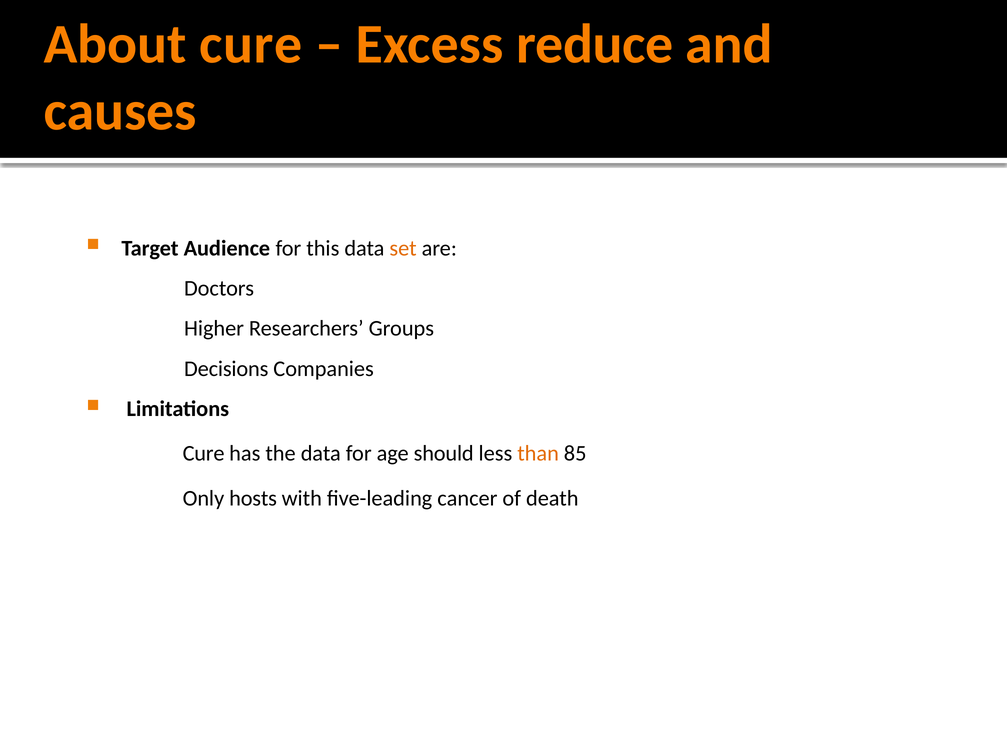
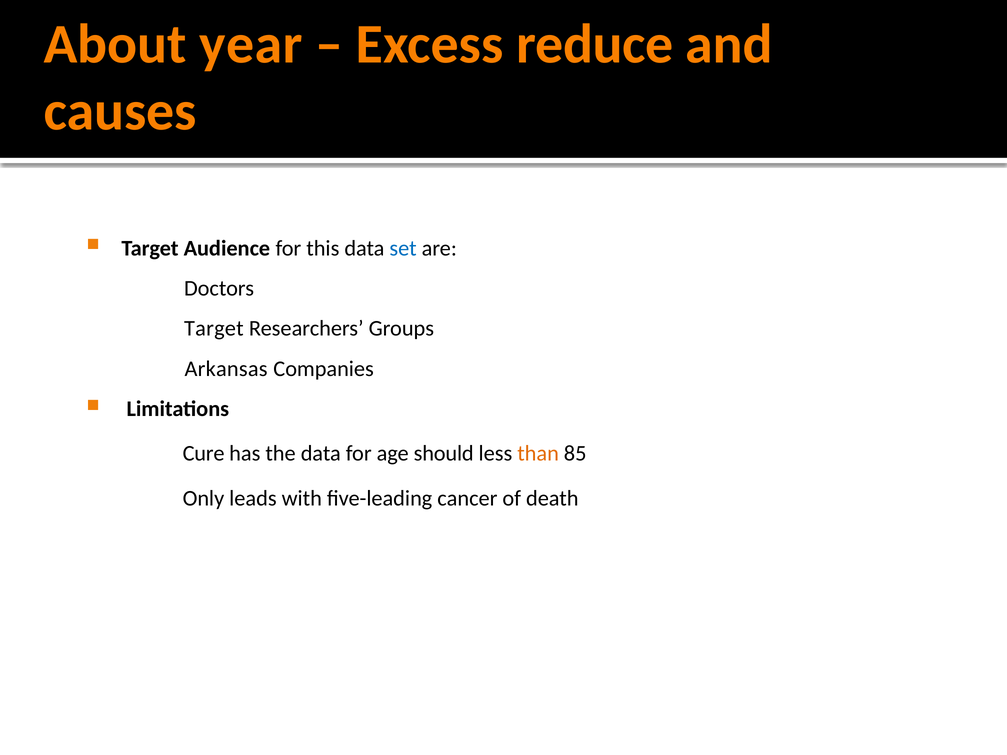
About cure: cure -> year (251, 44)
set colour: orange -> blue (403, 248)
Higher: Higher -> Target (214, 329)
Decisions: Decisions -> Arkansas (226, 369)
hosts: hosts -> leads (253, 498)
